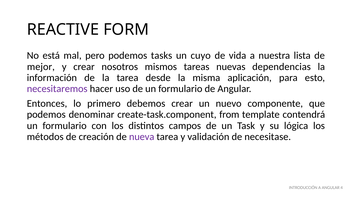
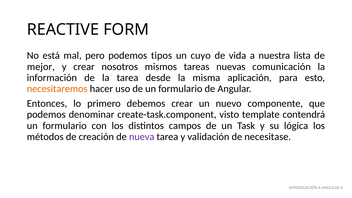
tasks: tasks -> tipos (162, 56)
dependencias: dependencias -> comunicación (282, 67)
necesitaremos colour: purple -> orange (57, 89)
from: from -> visto (229, 115)
